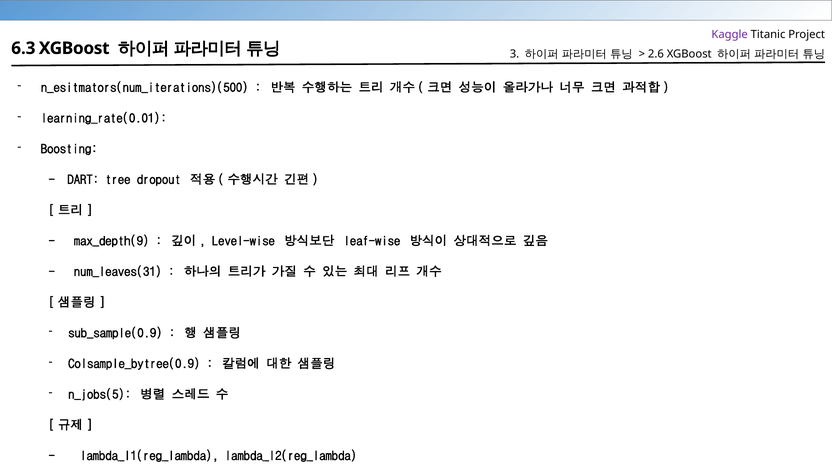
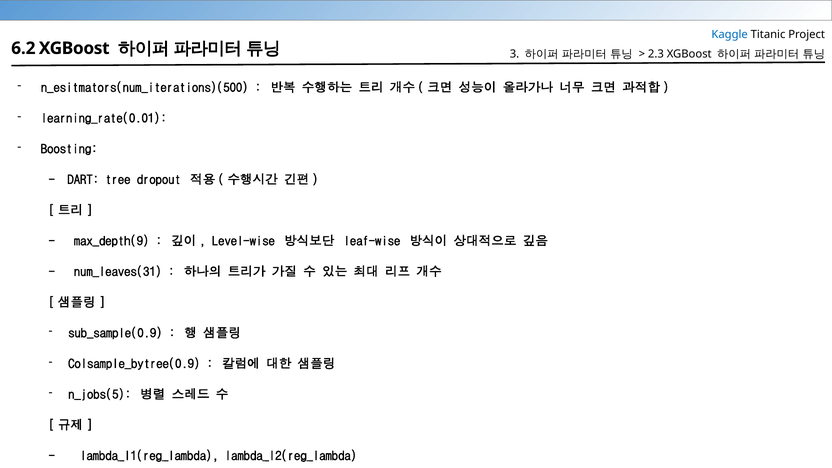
Kaggle colour: purple -> blue (730, 34)
6.3: 6.3 -> 6.2 (23, 48)
2.6: 2.6 -> 2.3 (656, 54)
